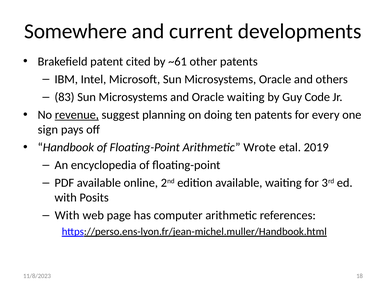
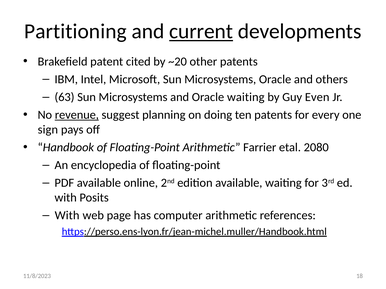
Somewhere: Somewhere -> Partitioning (75, 31)
current underline: none -> present (201, 31)
~61: ~61 -> ~20 (178, 62)
83: 83 -> 63 (64, 97)
Code: Code -> Even (317, 97)
Wrote: Wrote -> Farrier (260, 148)
2019: 2019 -> 2080 (316, 148)
